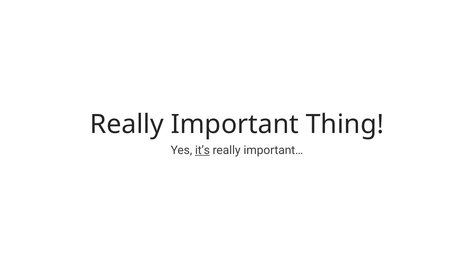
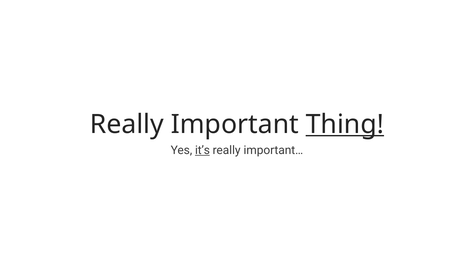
Thing underline: none -> present (345, 125)
